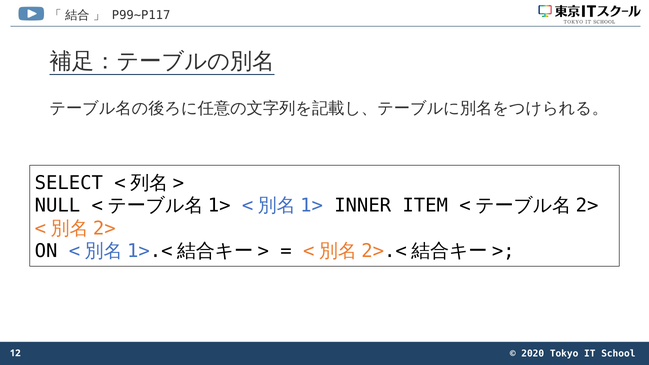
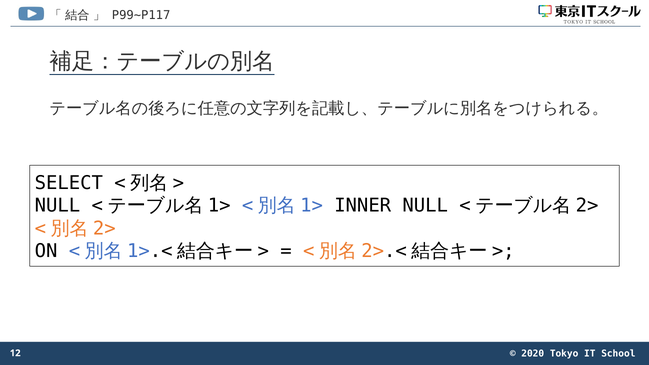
INNER ITEM: ITEM -> NULL (425, 206)
